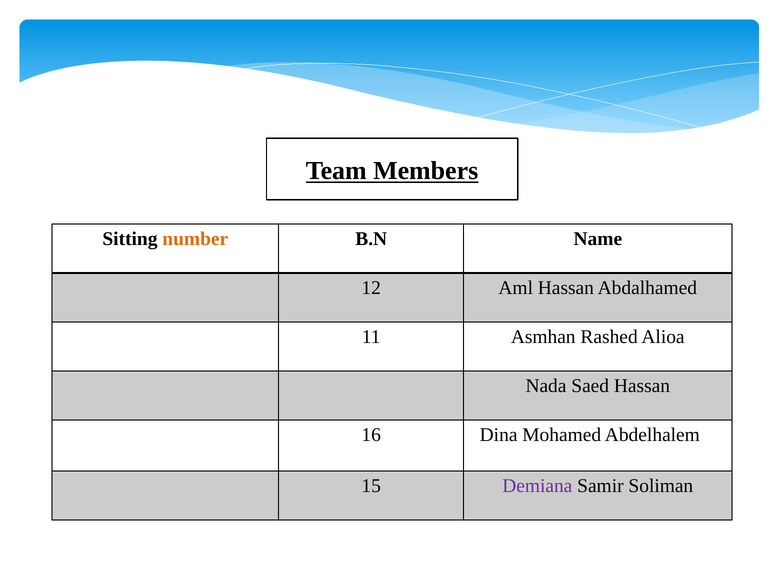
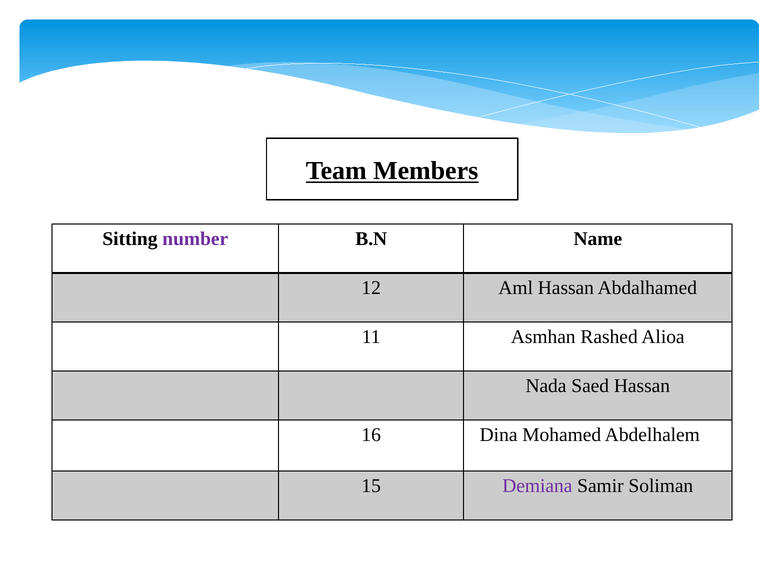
number colour: orange -> purple (195, 239)
